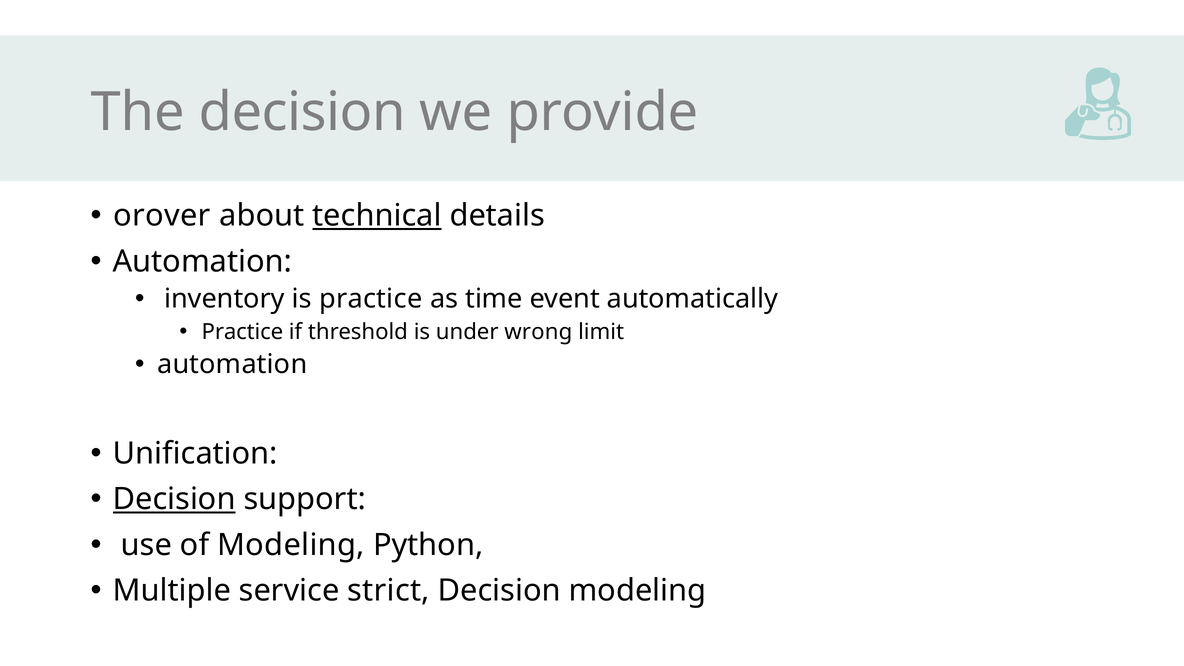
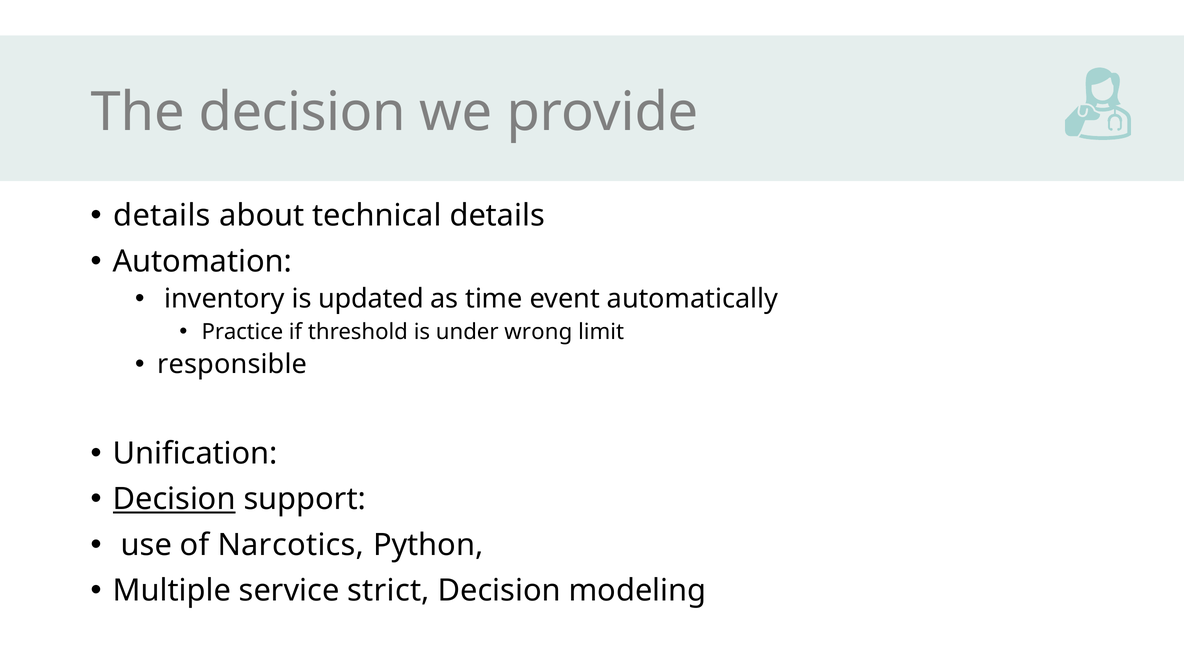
orover: orover -> details (162, 216)
technical underline: present -> none (377, 216)
is practice: practice -> updated (371, 299)
automation: automation -> responsible (232, 364)
of Modeling: Modeling -> Narcotics (291, 545)
